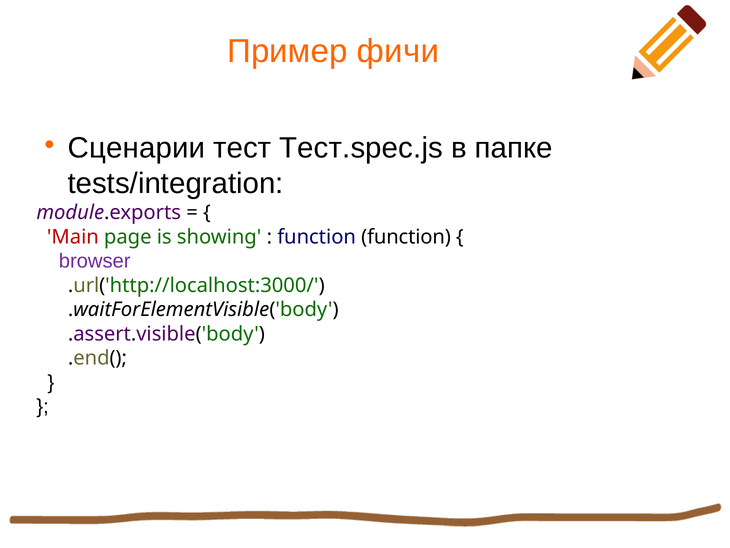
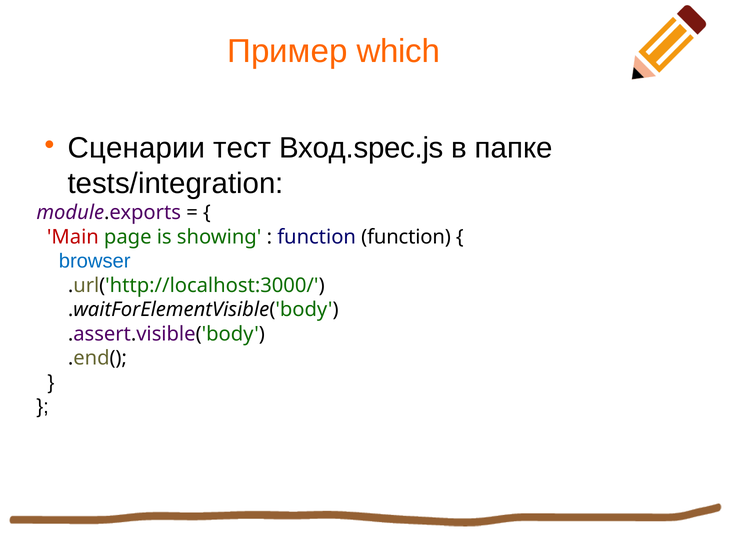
фичи: фичи -> which (398, 51)
Тест.spec.js: Тест.spec.js -> Вход.spec.js (361, 148)
browser colour: purple -> blue (95, 261)
